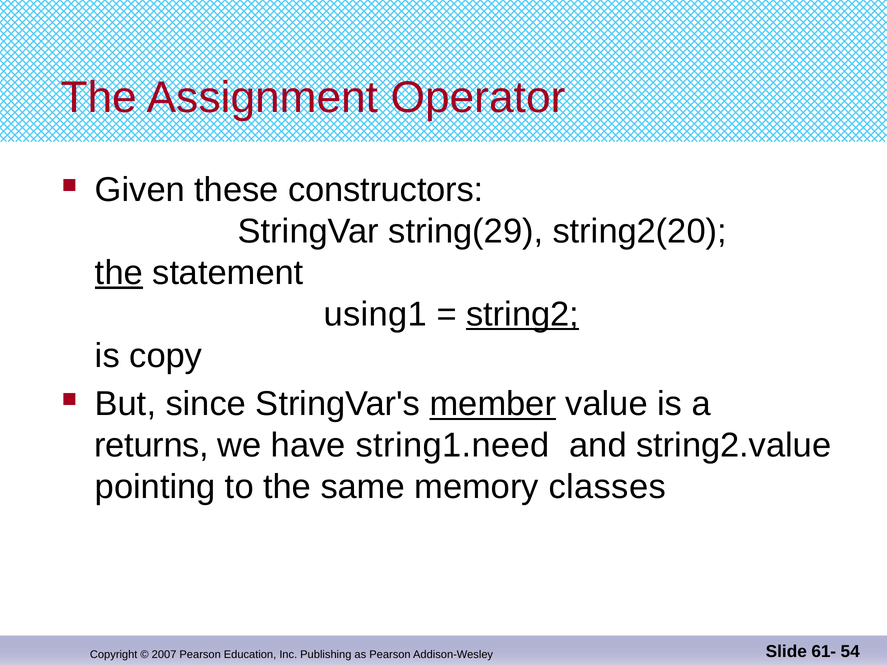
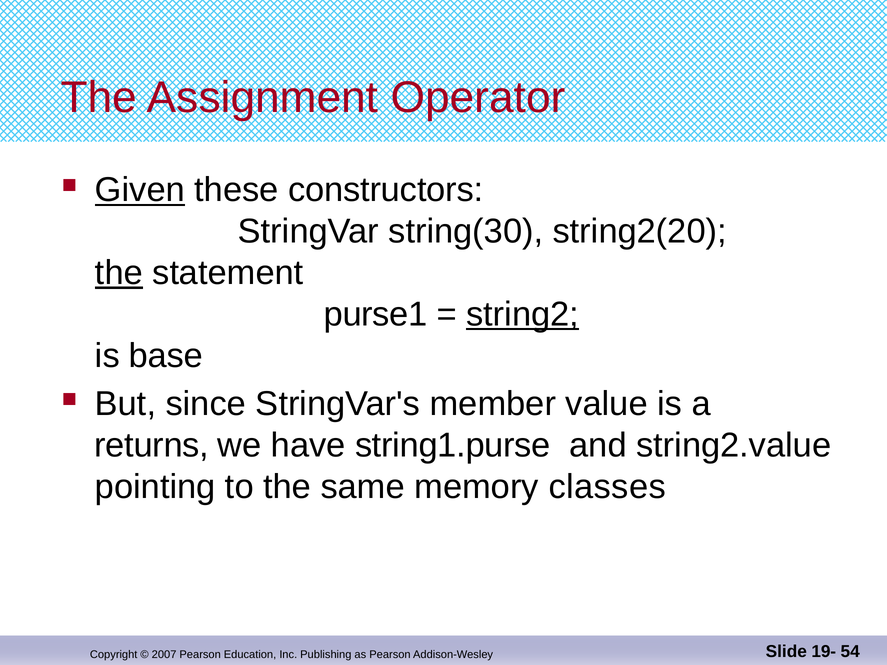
Given underline: none -> present (140, 190)
string(29: string(29 -> string(30 (466, 232)
using1: using1 -> purse1 (376, 314)
copy: copy -> base (166, 356)
member underline: present -> none (493, 404)
string1.need: string1.need -> string1.purse (453, 446)
61-: 61- -> 19- (824, 652)
